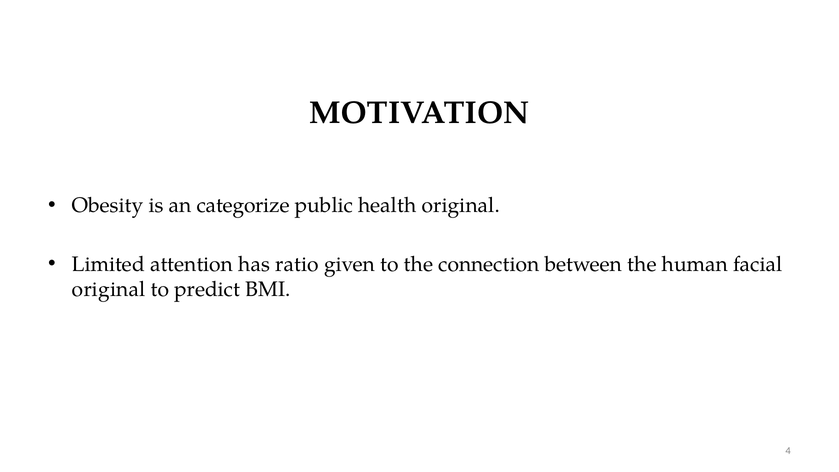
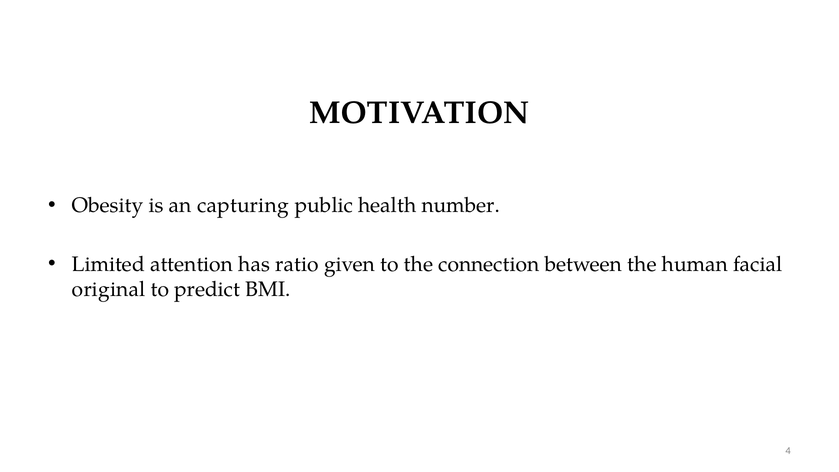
categorize: categorize -> capturing (243, 205)
health original: original -> number (461, 205)
